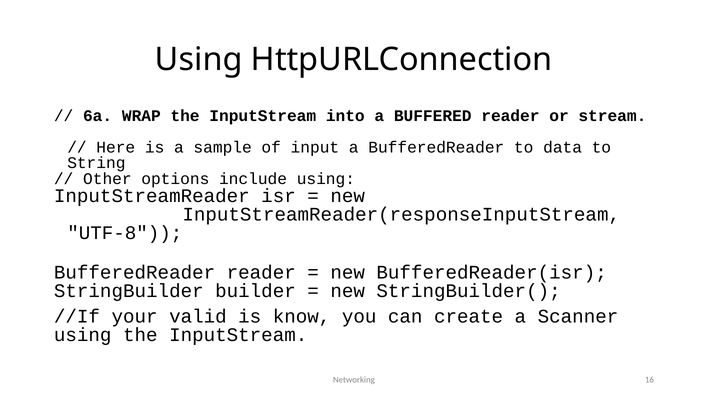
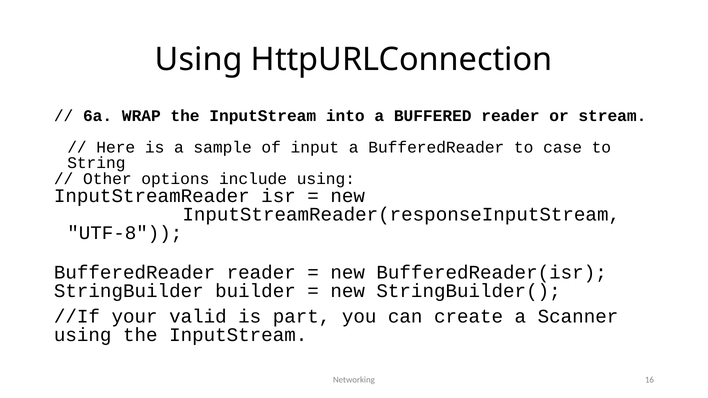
data: data -> case (563, 147)
know: know -> part (302, 317)
